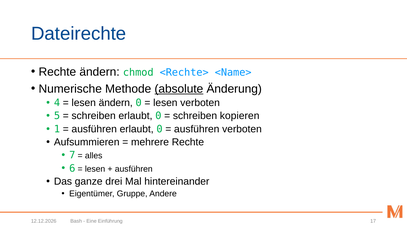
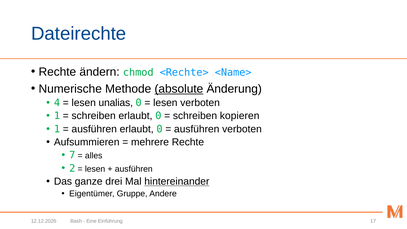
lesen ändern: ändern -> unalias (116, 103)
5: 5 -> 1 (57, 116)
6: 6 -> 2 (72, 168)
hintereinander underline: none -> present (177, 181)
